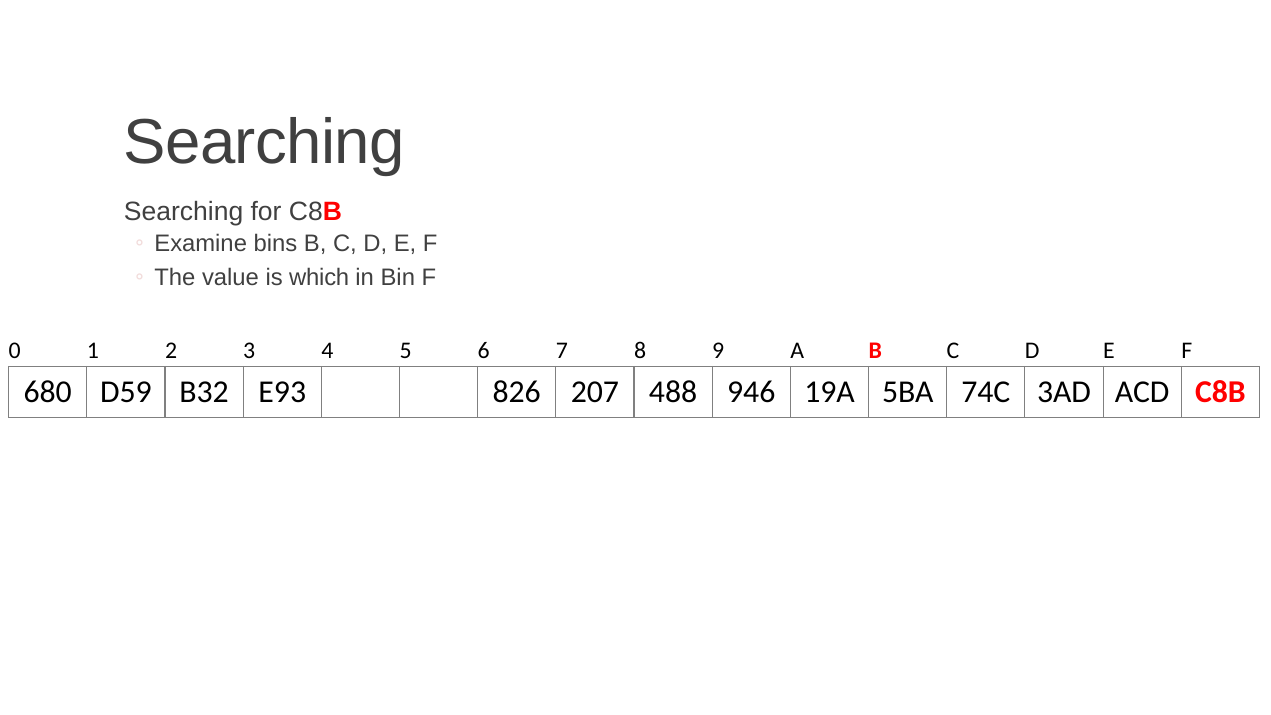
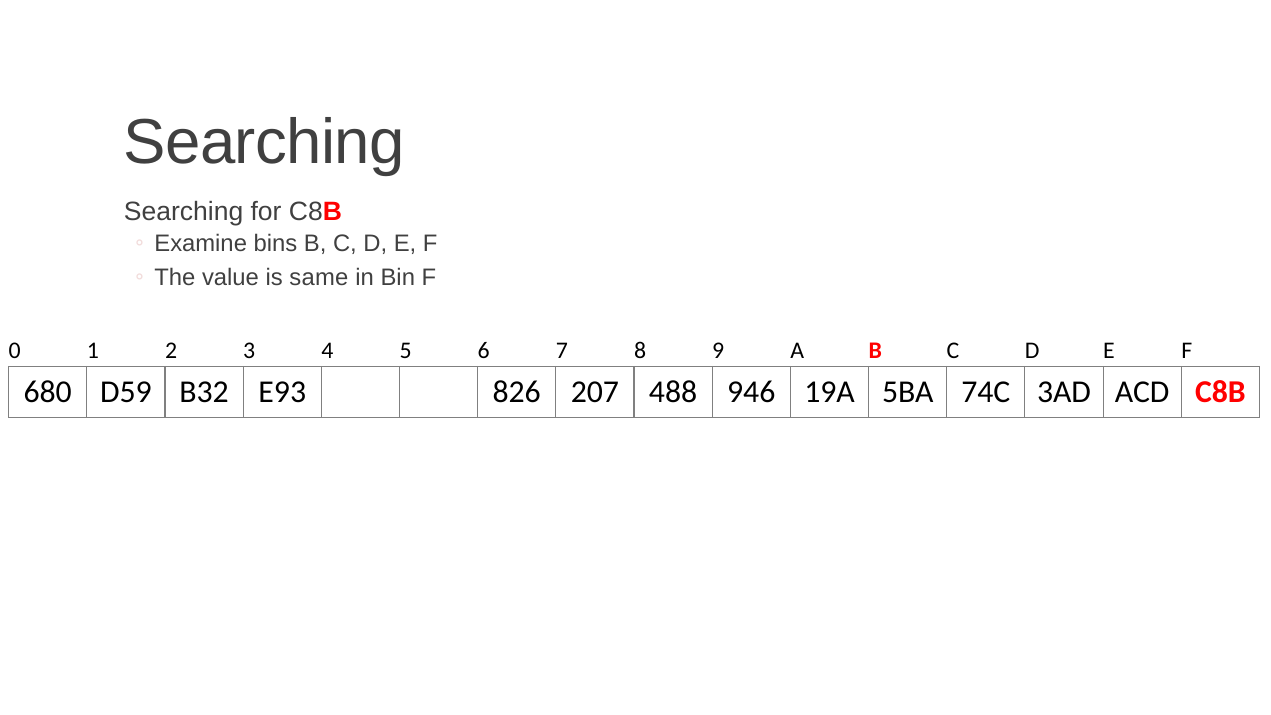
which: which -> same (319, 278)
